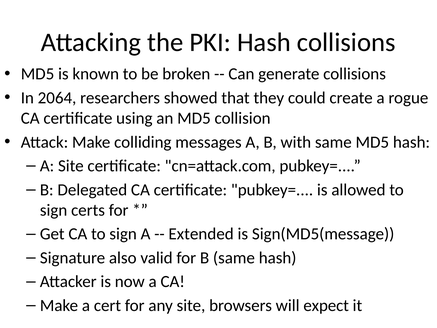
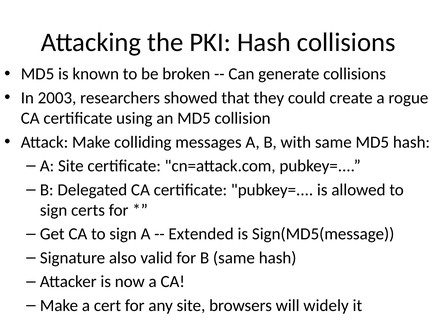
2064: 2064 -> 2003 (57, 98)
expect: expect -> widely (326, 305)
